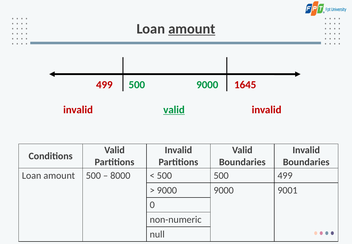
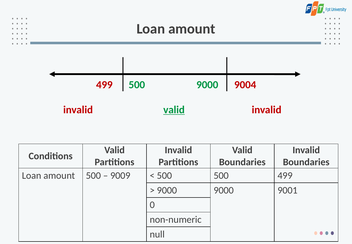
amount underline: present -> none (192, 29)
1645: 1645 -> 9004 (245, 85)
8000: 8000 -> 9009 (120, 175)
